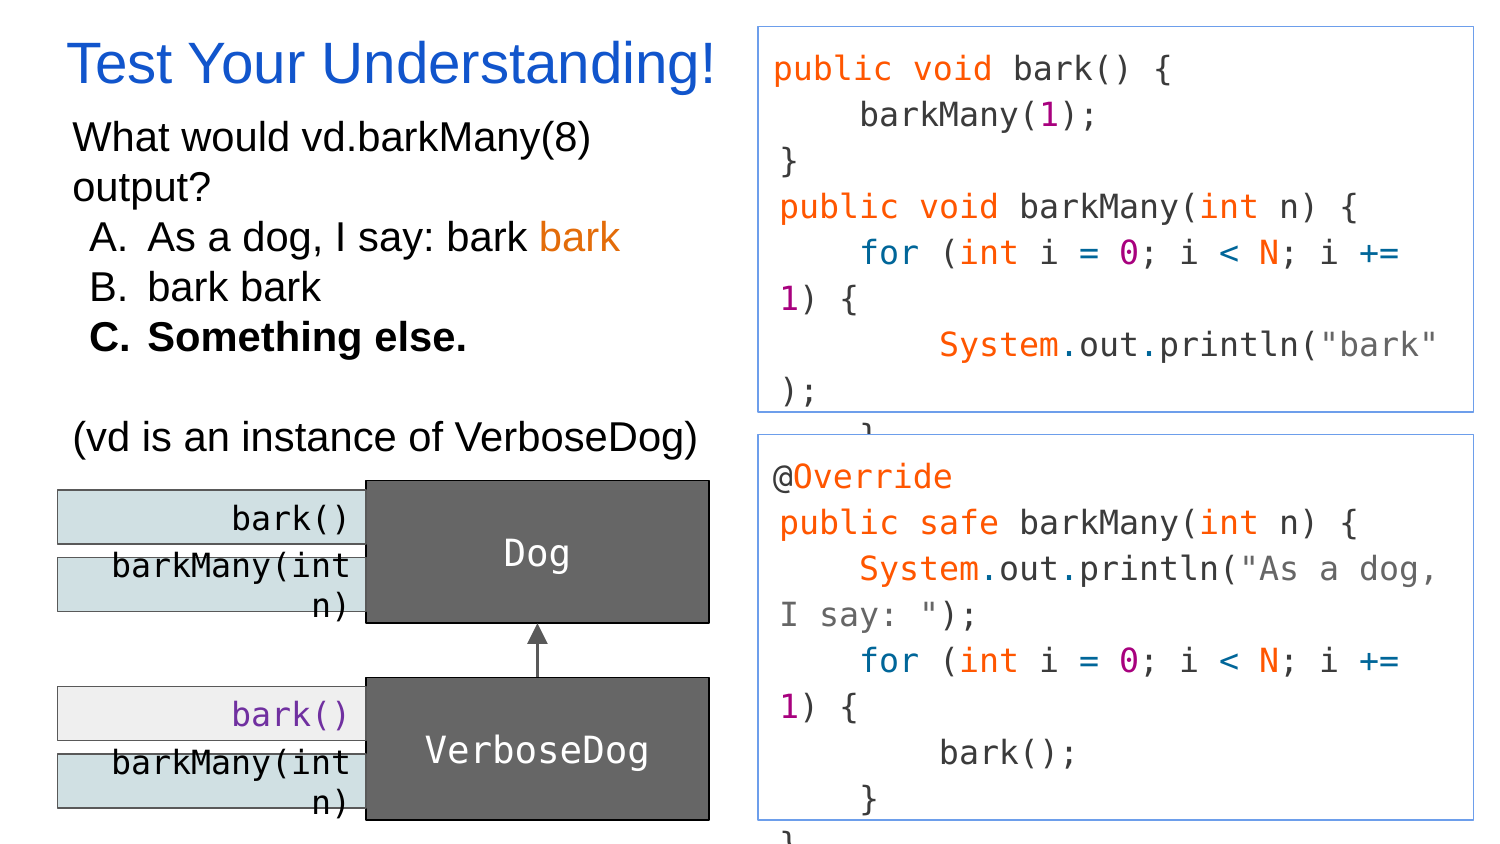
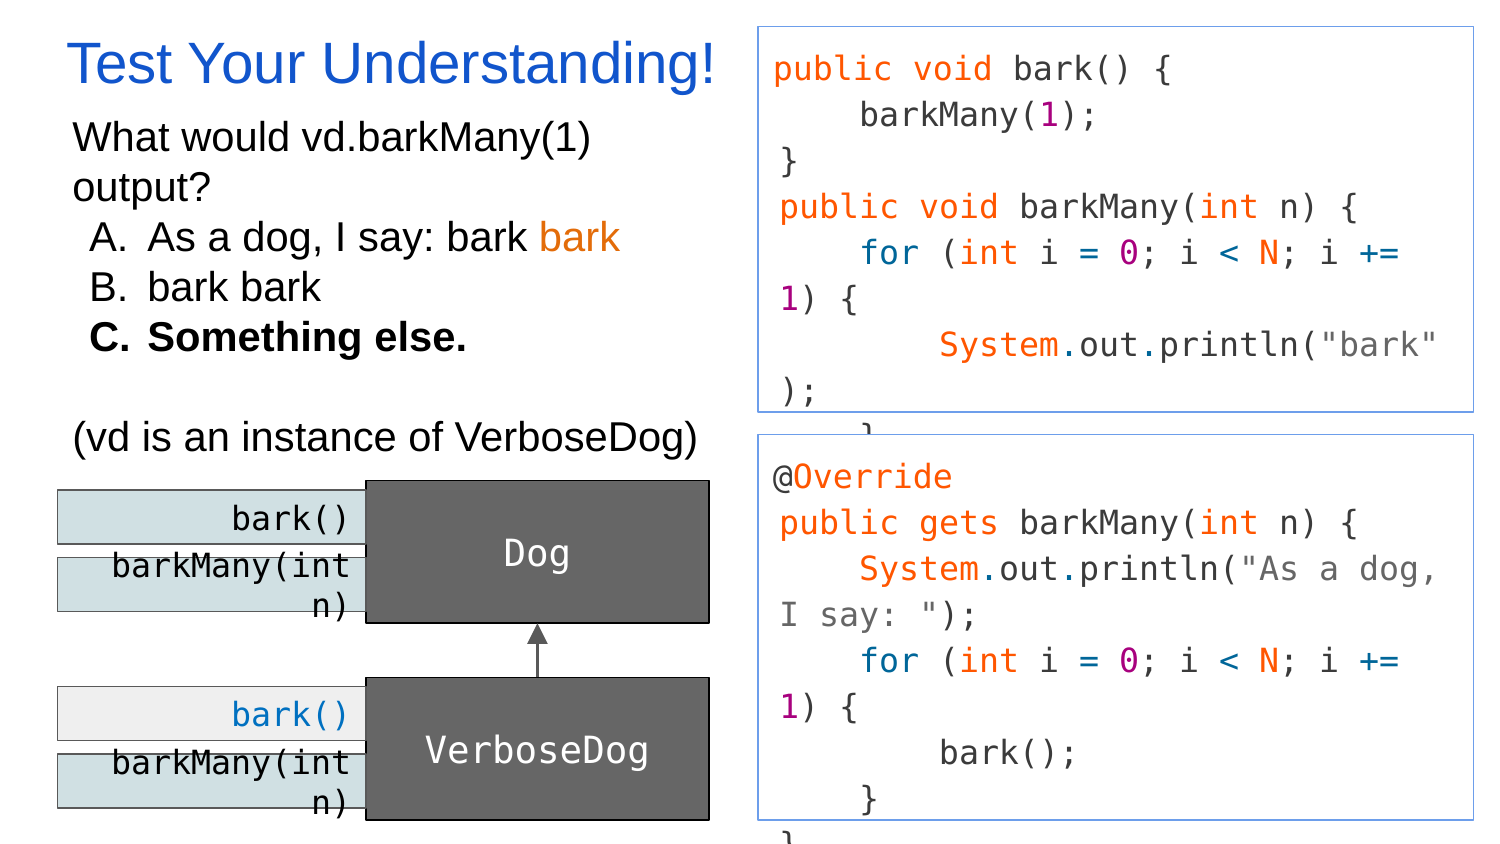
vd.barkMany(8: vd.barkMany(8 -> vd.barkMany(1 (447, 138)
safe: safe -> gets (959, 524)
bark( colour: purple -> blue (291, 716)
